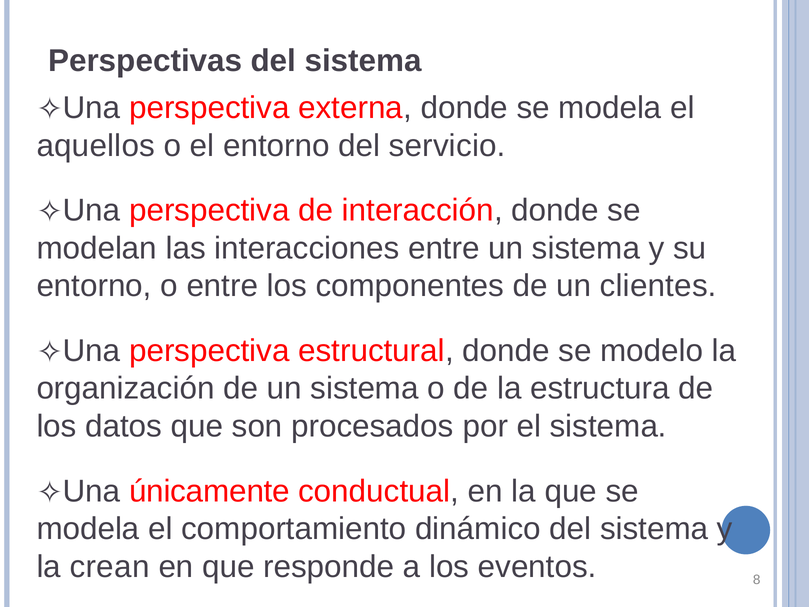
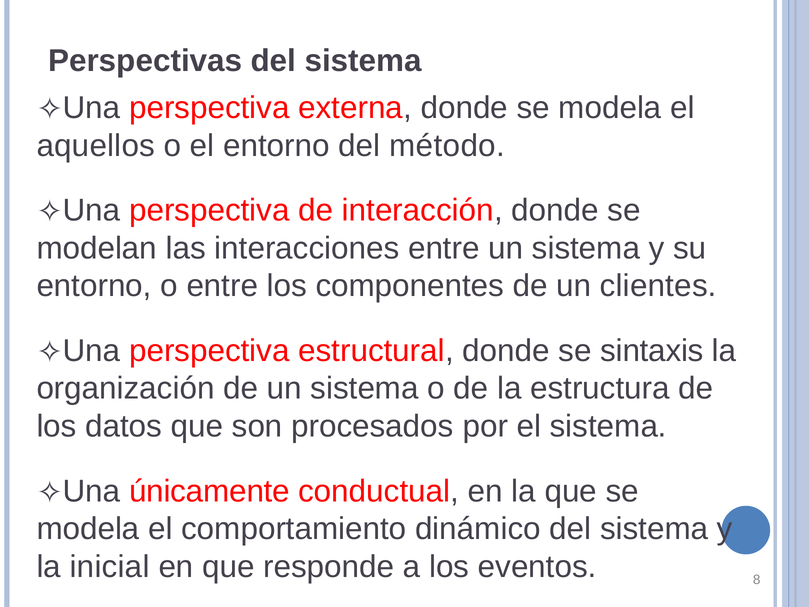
servicio: servicio -> método (447, 146)
modelo: modelo -> sintaxis (652, 351)
crean: crean -> inicial (110, 566)
